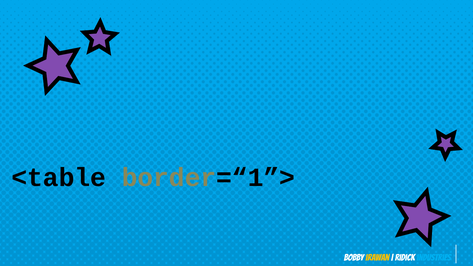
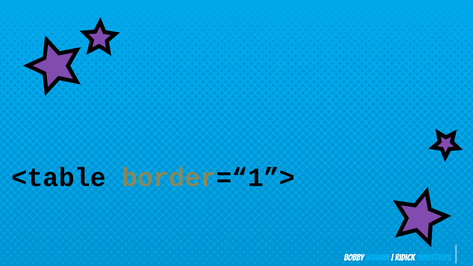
irawan colour: yellow -> light blue (377, 258)
